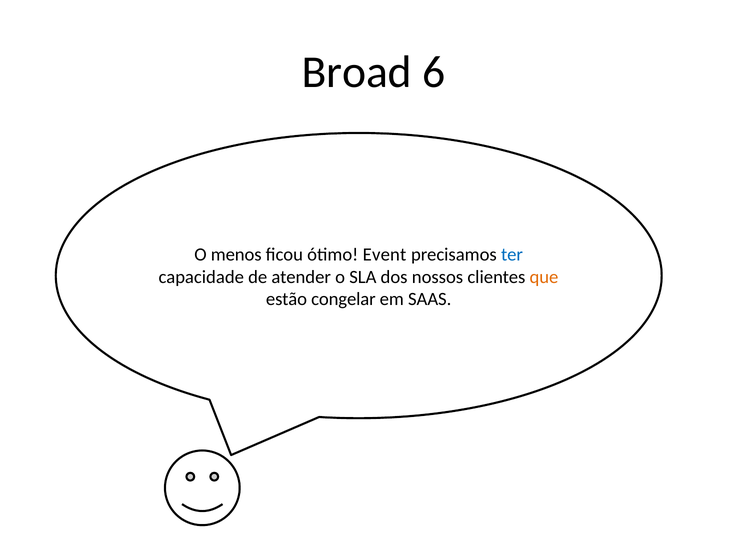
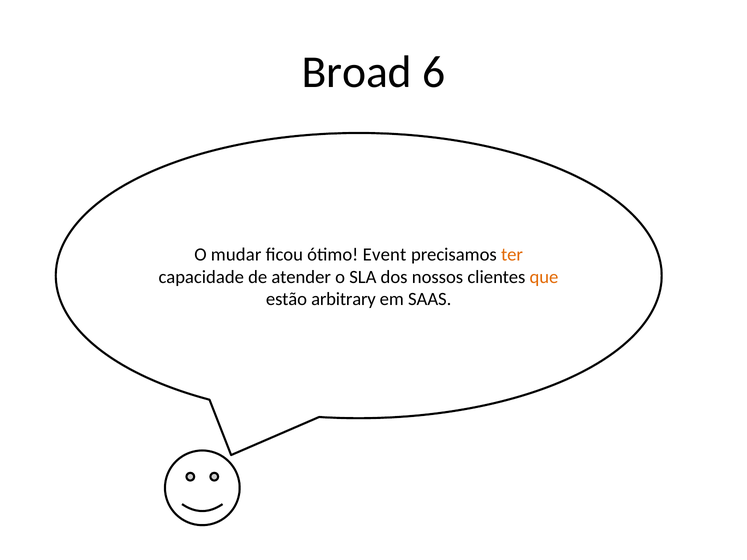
menos: menos -> mudar (236, 255)
ter colour: blue -> orange (512, 255)
congelar: congelar -> arbitrary (343, 299)
